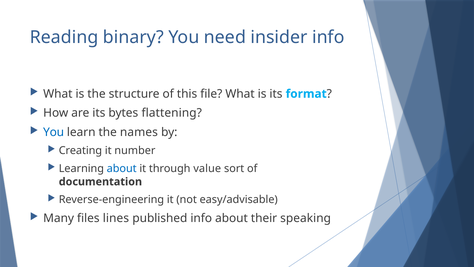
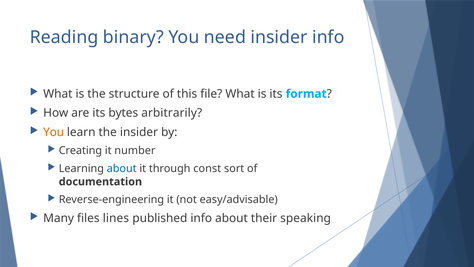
flattening: flattening -> arbitrarily (172, 113)
You colour: blue -> orange (54, 132)
the names: names -> insider (139, 132)
value: value -> const (207, 168)
